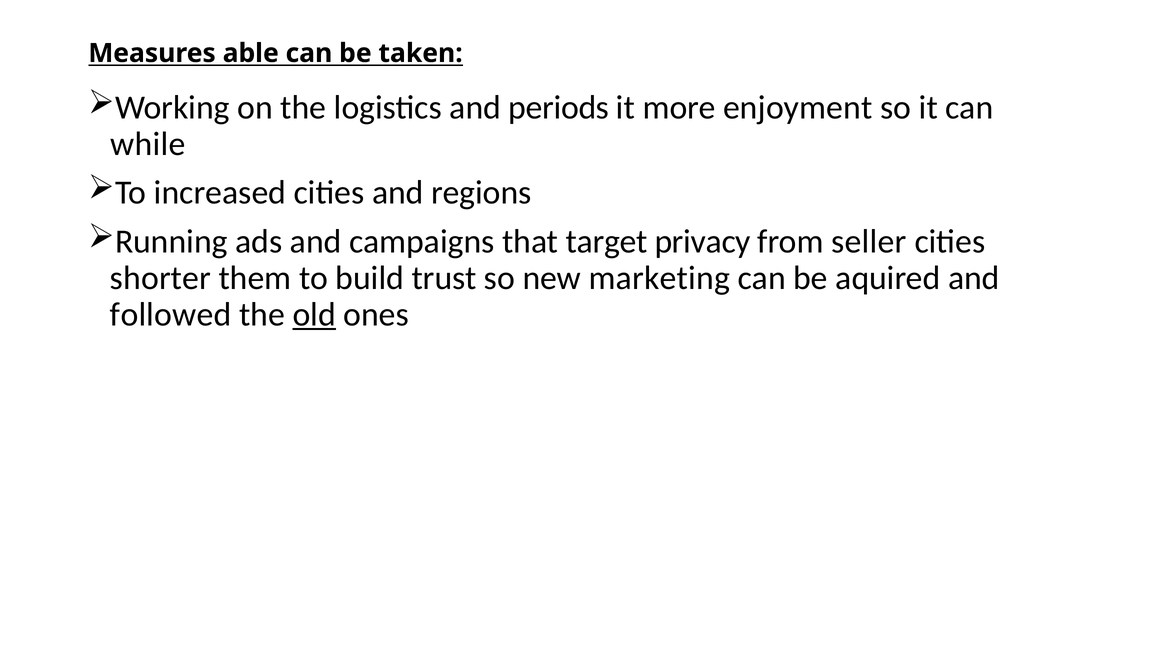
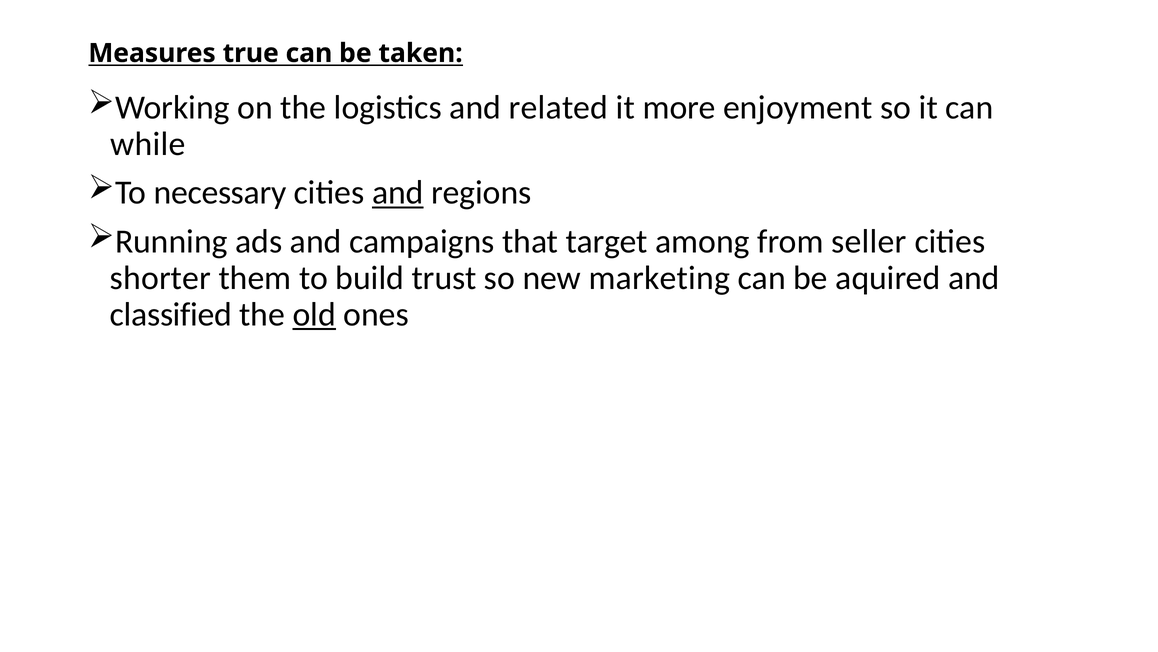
able: able -> true (251, 53)
periods: periods -> related (558, 108)
increased: increased -> necessary (220, 193)
and underline: none -> present (398, 193)
privacy: privacy -> among (703, 241)
followed: followed -> classified (171, 314)
